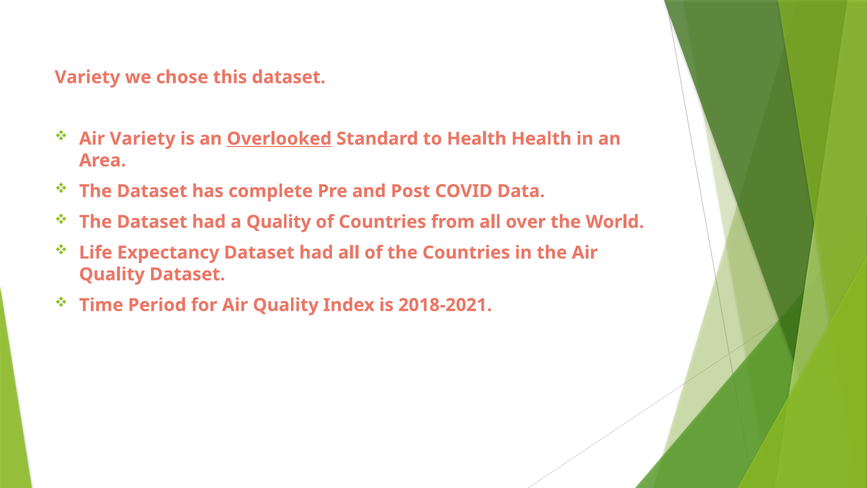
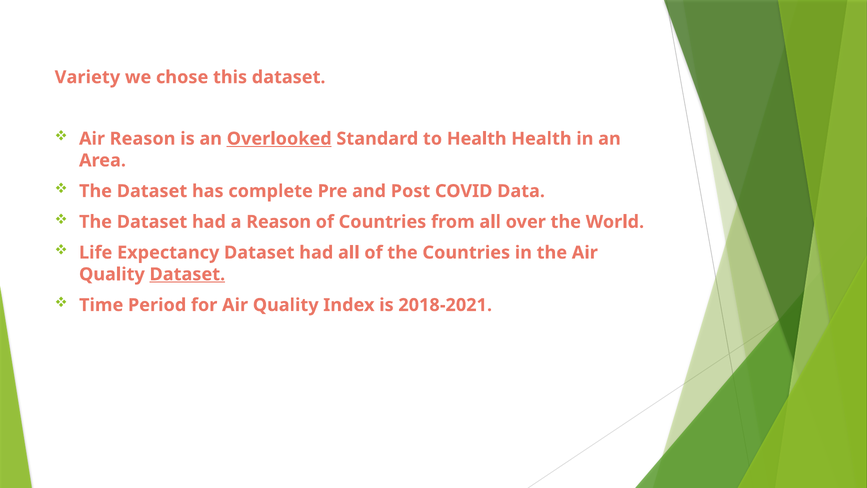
Air Variety: Variety -> Reason (143, 139)
a Quality: Quality -> Reason (279, 222)
Dataset underline: none -> present (187, 274)
